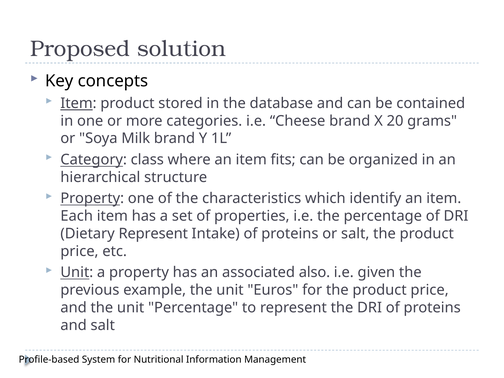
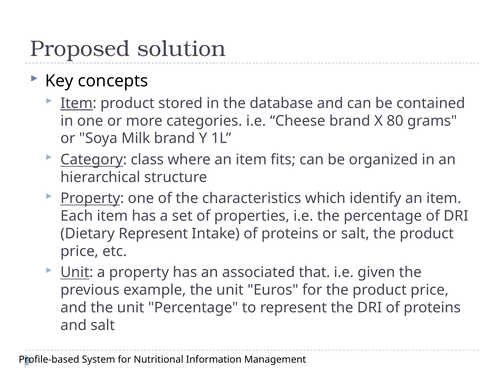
20: 20 -> 80 (395, 121)
also: also -> that (314, 272)
